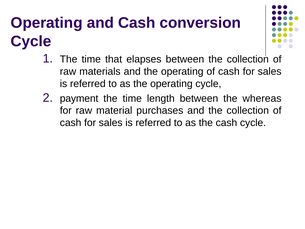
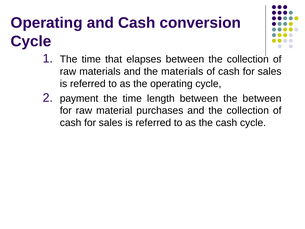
and the operating: operating -> materials (182, 71)
the whereas: whereas -> between (262, 98)
